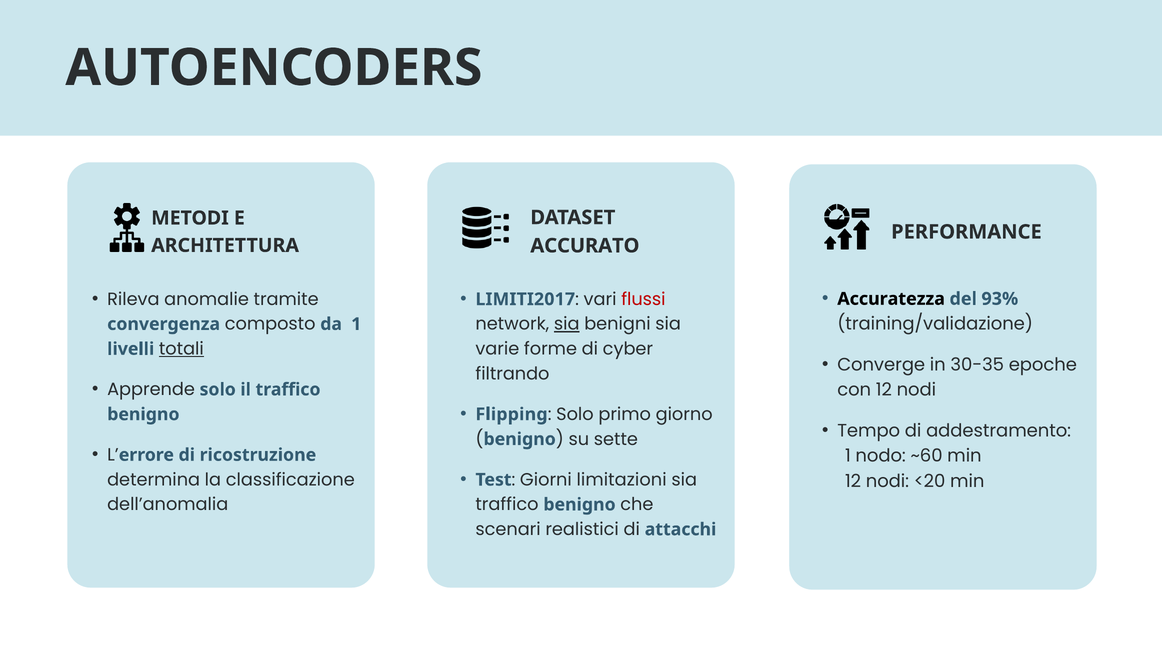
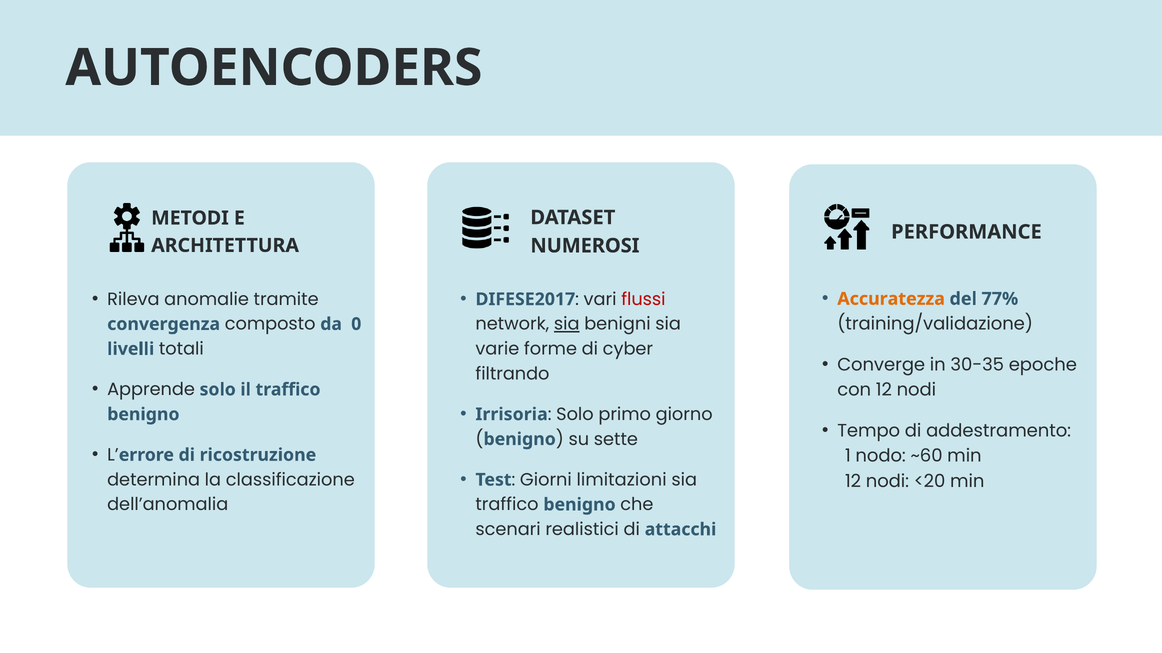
ACCURATO: ACCURATO -> NUMEROSI (585, 246)
Accuratezza colour: black -> orange (891, 299)
93%: 93% -> 77% (1000, 299)
LIMITI2017: LIMITI2017 -> DIFESE2017 (525, 300)
da 1: 1 -> 0 (356, 324)
totali underline: present -> none (181, 349)
Flipping: Flipping -> Irrisoria (512, 415)
